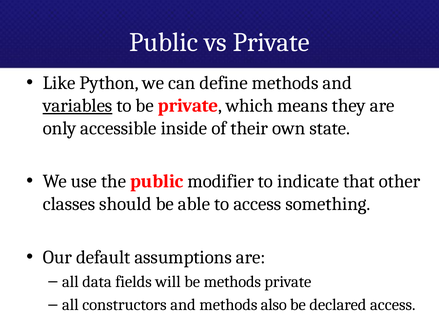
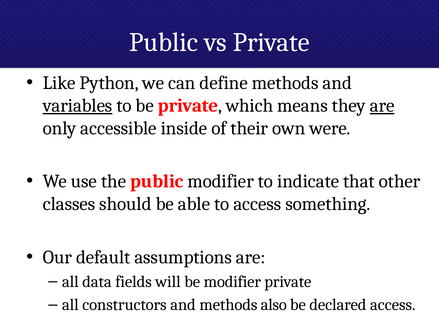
are underline: none -> present (382, 106)
state: state -> were (330, 128)
be methods: methods -> modifier (232, 282)
